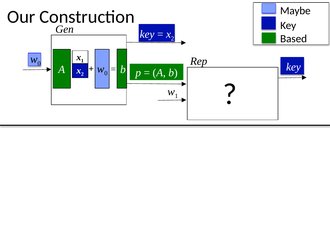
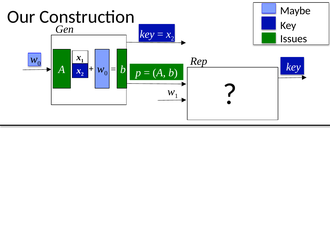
Based: Based -> Issues (294, 39)
